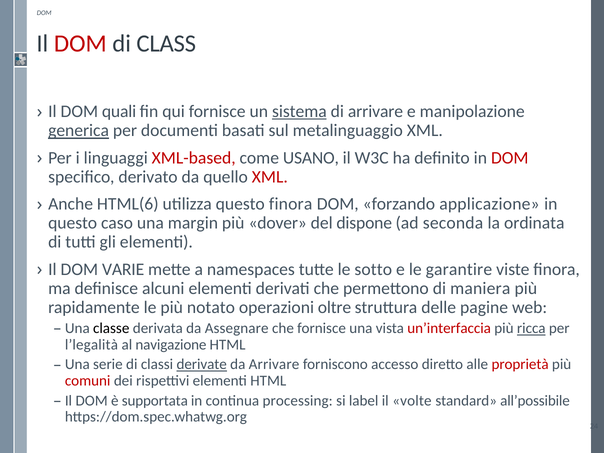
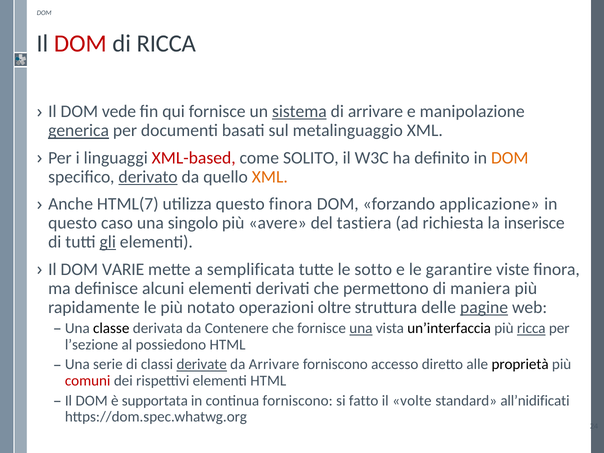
di CLASS: CLASS -> RICCA (166, 44)
quali: quali -> vede (119, 112)
USANO: USANO -> SOLITO (311, 158)
DOM colour: red -> orange (510, 158)
derivato underline: none -> present (148, 177)
XML colour: red -> orange (270, 177)
HTML(6: HTML(6 -> HTML(7 (128, 204)
margin: margin -> singolo (193, 223)
dover: dover -> avere (278, 223)
dispone: dispone -> tastiera (364, 223)
seconda: seconda -> richiesta (453, 223)
ordinata: ordinata -> inserisce (534, 223)
gli underline: none -> present (108, 242)
namespaces: namespaces -> semplificata (251, 269)
pagine underline: none -> present (484, 307)
Assegnare: Assegnare -> Contenere (237, 328)
una underline: none -> present (361, 328)
un’interfaccia colour: red -> black (449, 328)
l’legalità: l’legalità -> l’sezione (92, 345)
navigazione: navigazione -> possiedono (171, 345)
proprietà colour: red -> black (520, 365)
continua processing: processing -> forniscono (298, 401)
label: label -> fatto (364, 401)
all’possibile: all’possibile -> all’nidificati (535, 401)
